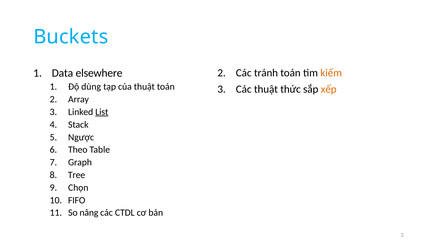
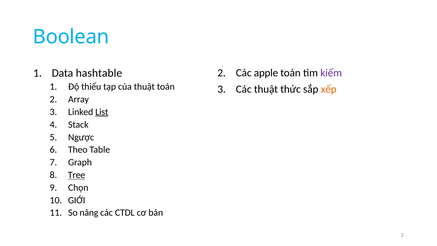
Buckets: Buckets -> Boolean (71, 37)
tránh: tránh -> apple (266, 73)
kiếm colour: orange -> purple (331, 73)
elsewhere: elsewhere -> hashtable (99, 73)
dùng: dùng -> thiểu (91, 87)
Tree underline: none -> present (77, 175)
FIFO: FIFO -> GIỚI (77, 200)
